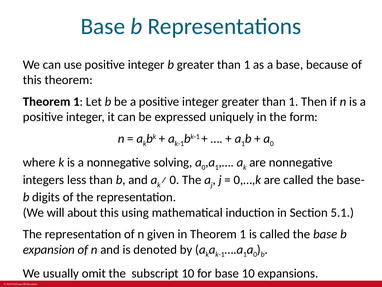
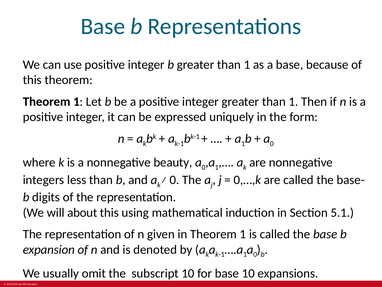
solving: solving -> beauty (173, 162)
